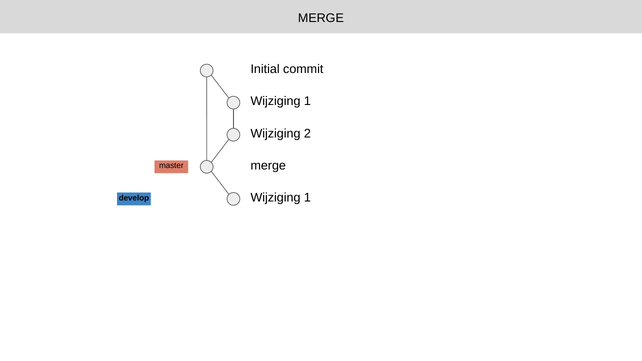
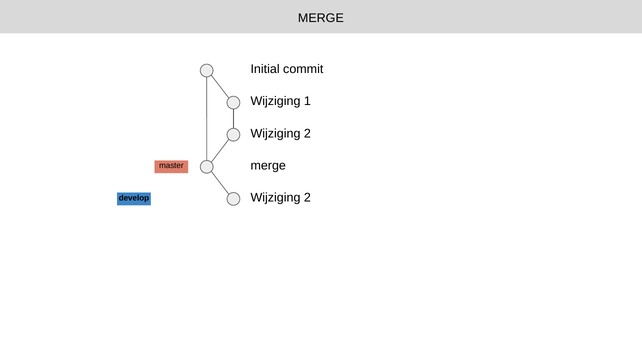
1: 1 -> 2 (307, 198)
